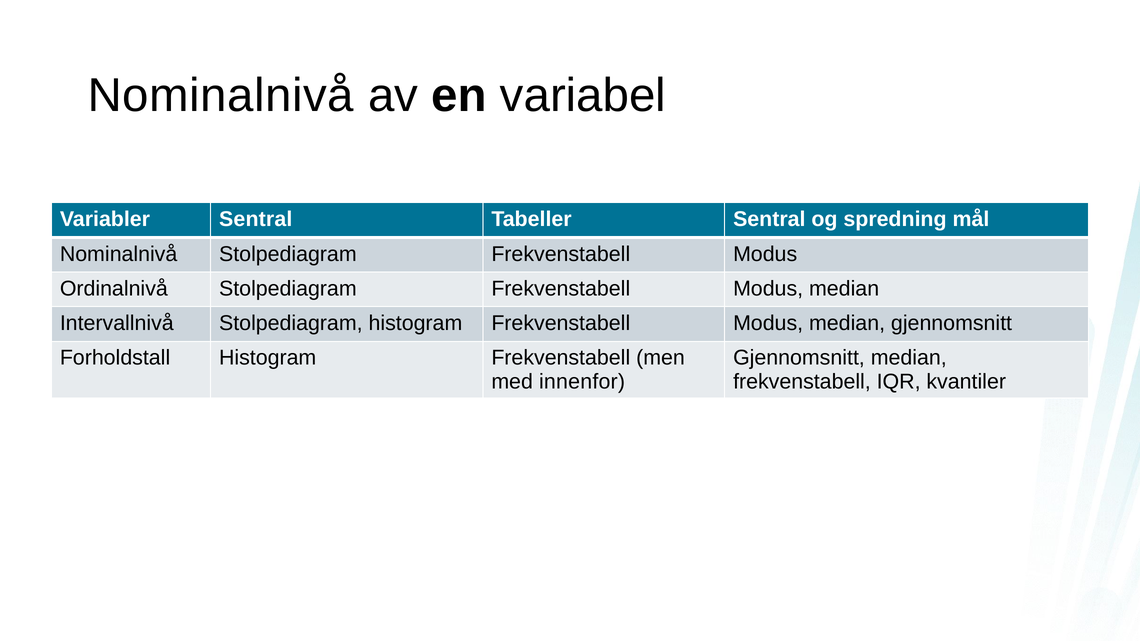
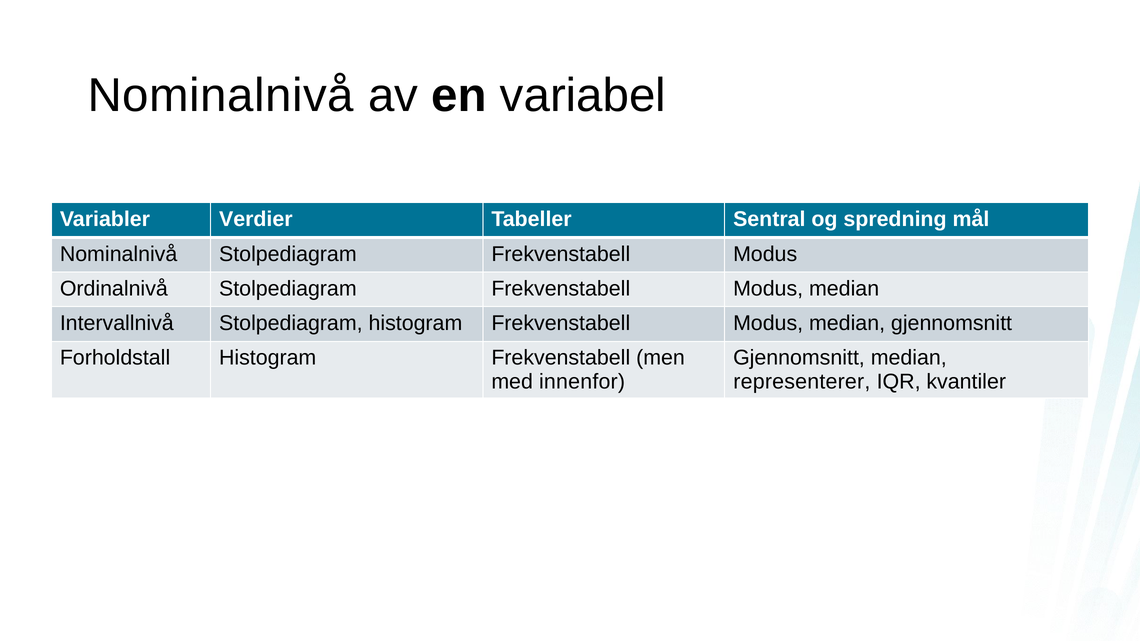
Variabler Sentral: Sentral -> Verdier (256, 219)
frekvenstabell: frekvenstabell -> representerer (802, 382)
